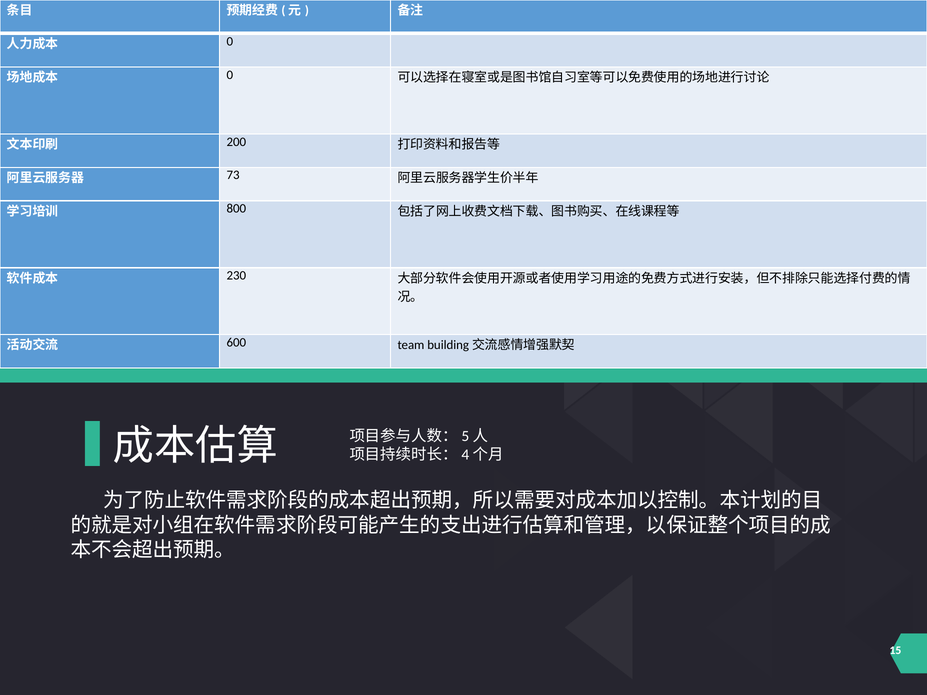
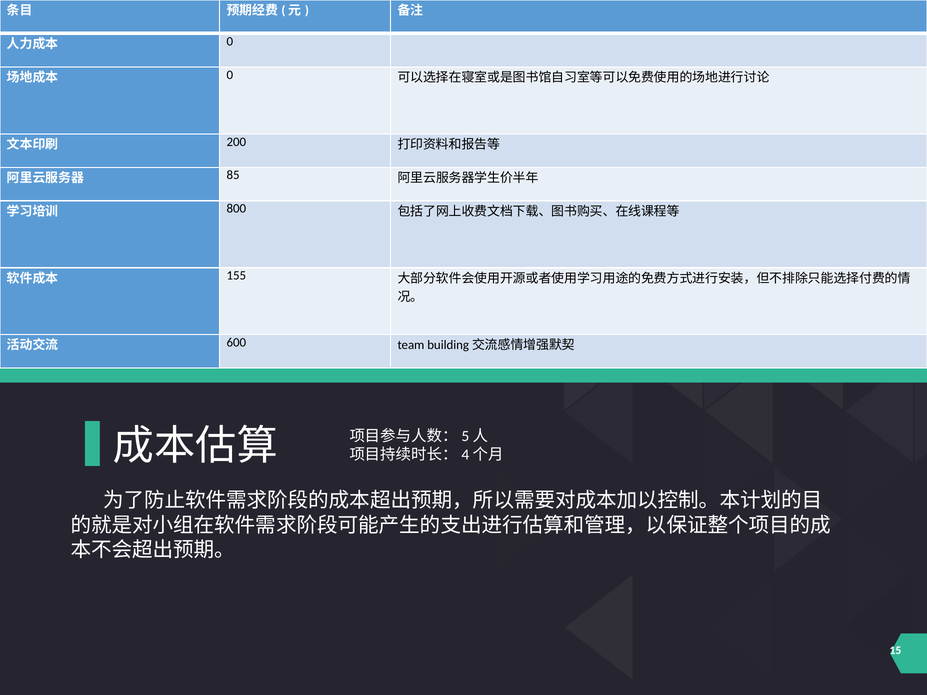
73: 73 -> 85 (233, 175)
230: 230 -> 155 (236, 276)
